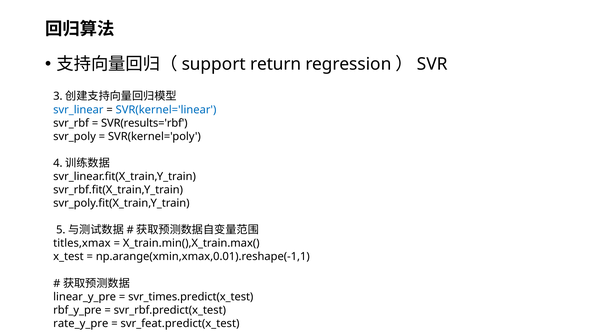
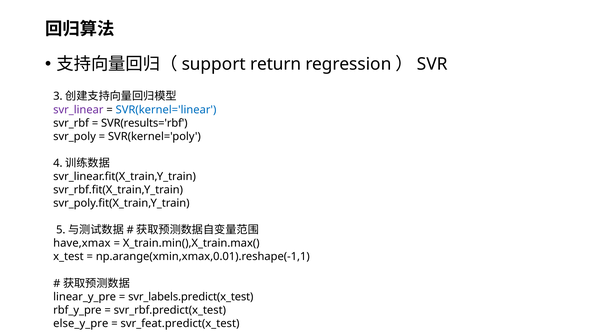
svr_linear colour: blue -> purple (78, 110)
titles,xmax: titles,xmax -> have,xmax (82, 243)
svr_times.predict(x_test: svr_times.predict(x_test -> svr_labels.predict(x_test (191, 297)
rate_y_pre: rate_y_pre -> else_y_pre (81, 324)
